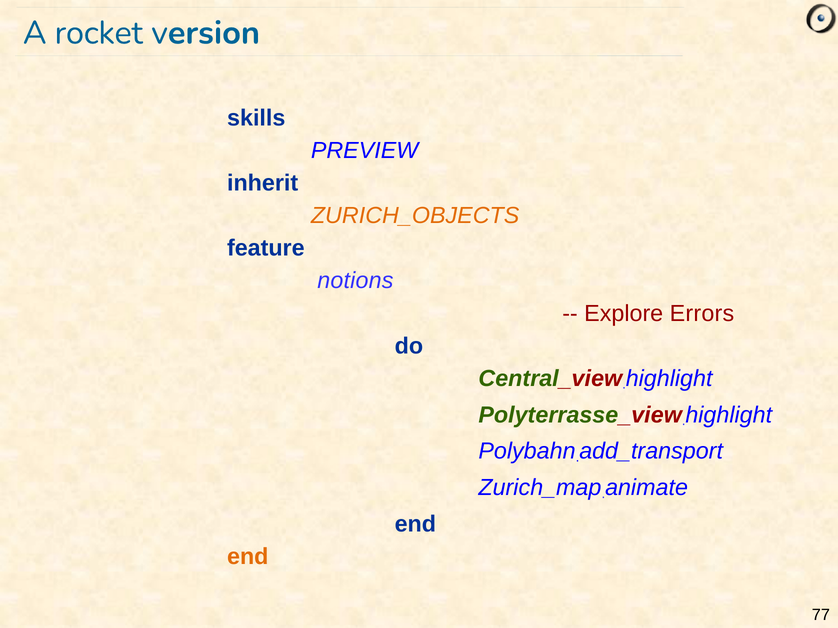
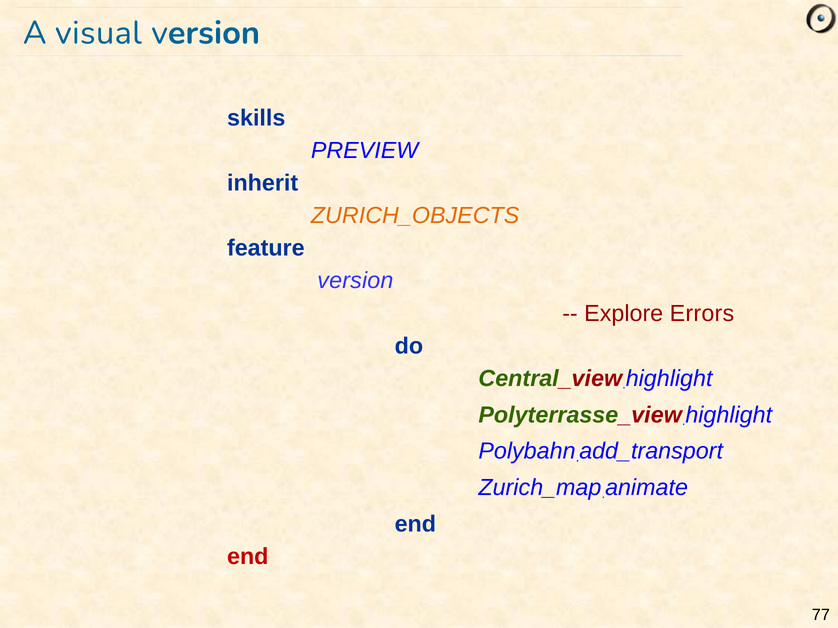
rocket: rocket -> visual (98, 33)
notions: notions -> version (355, 281)
end colour: orange -> red (248, 557)
